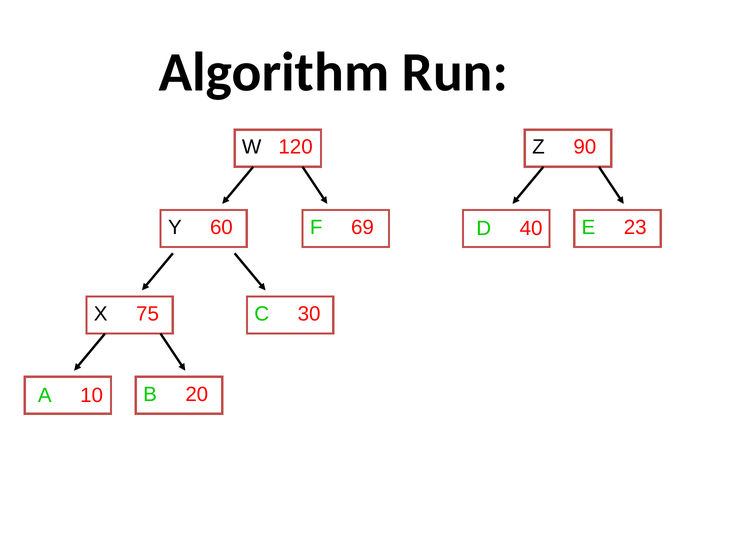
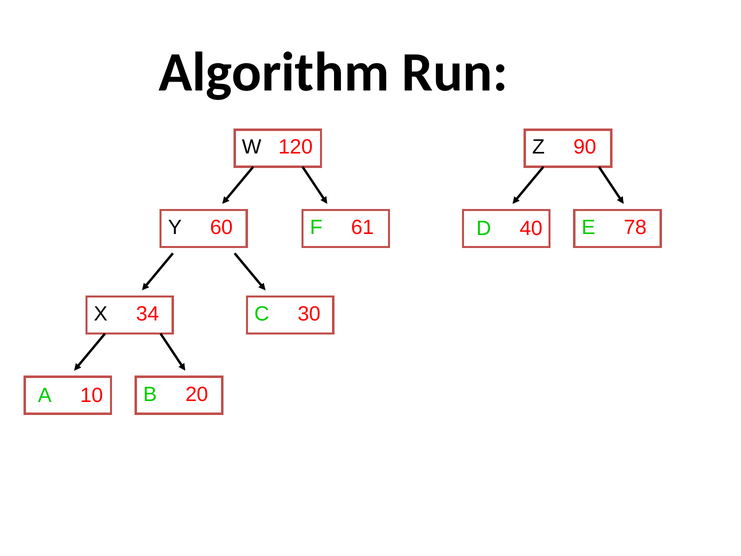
69: 69 -> 61 (362, 227)
23: 23 -> 78 (635, 227)
75: 75 -> 34 (148, 314)
